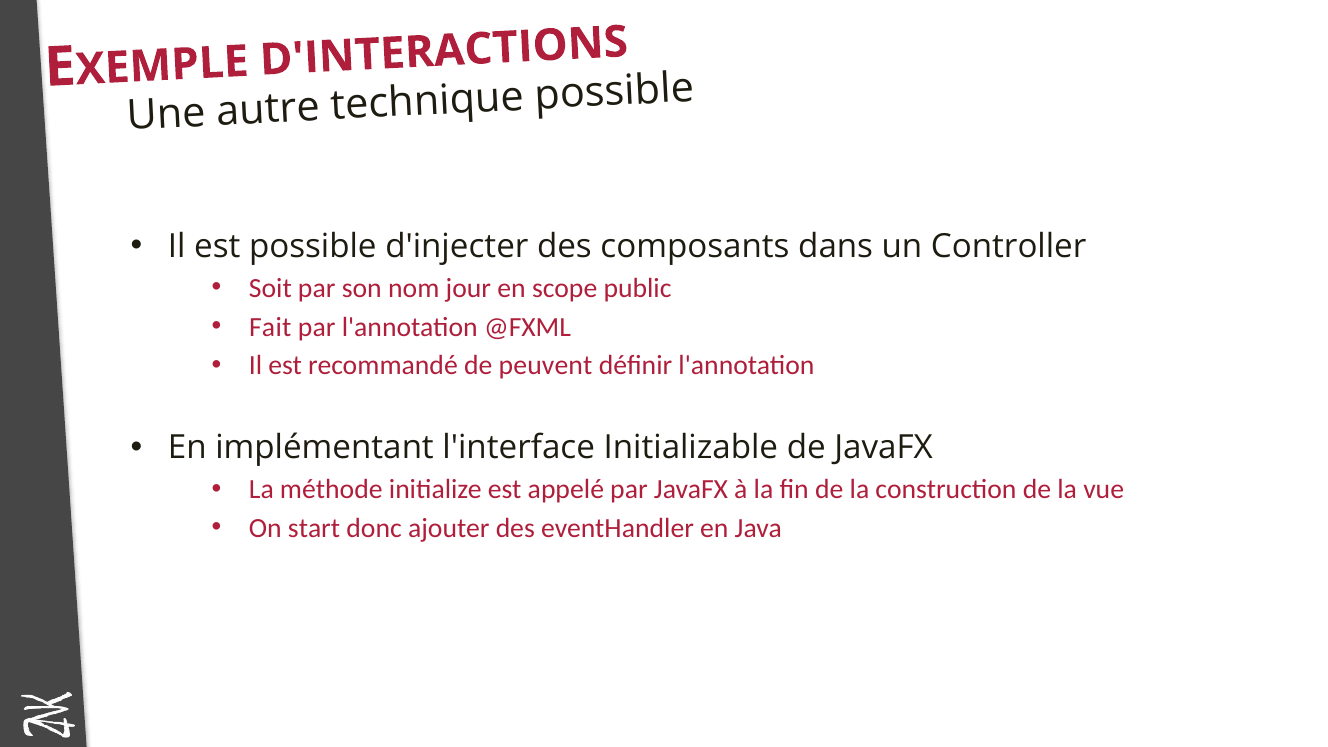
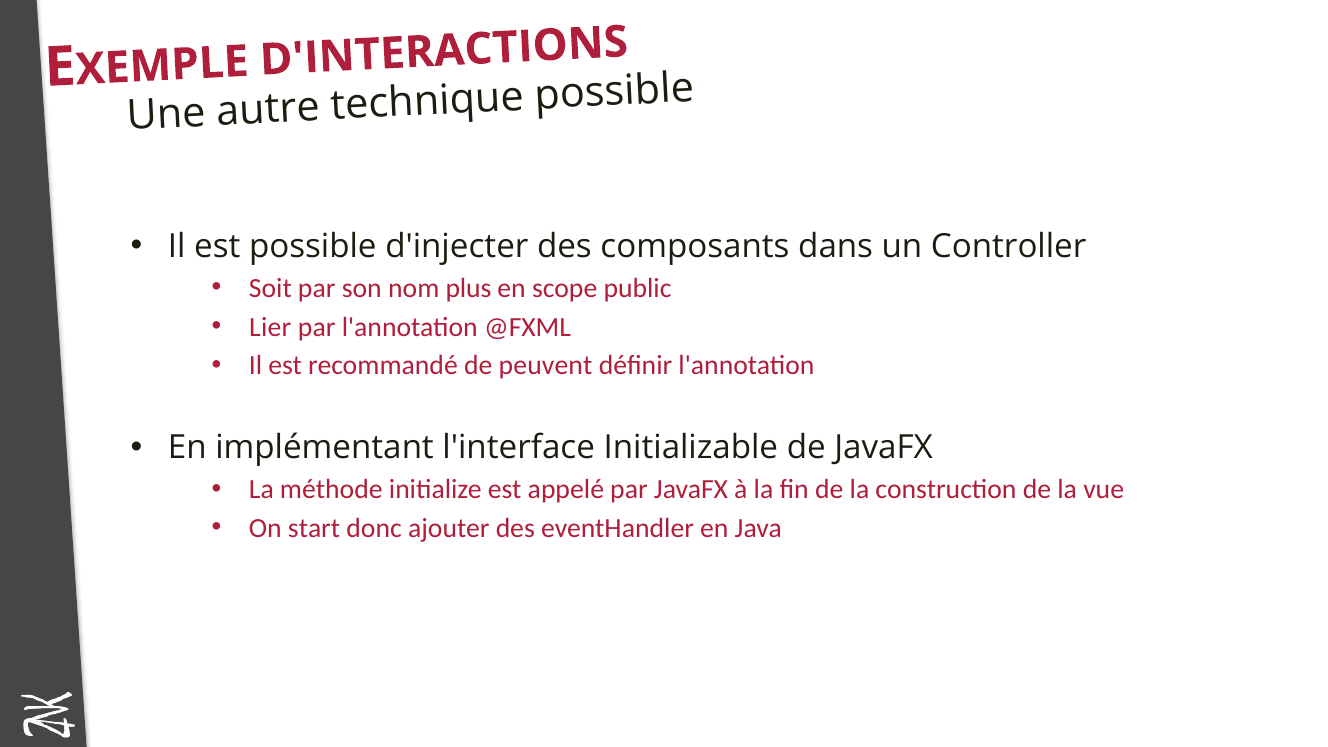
jour: jour -> plus (468, 288)
Fait: Fait -> Lier (270, 327)
